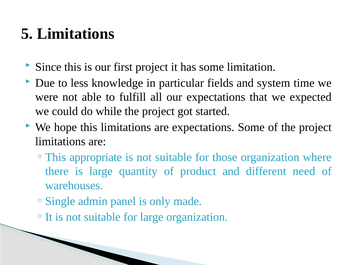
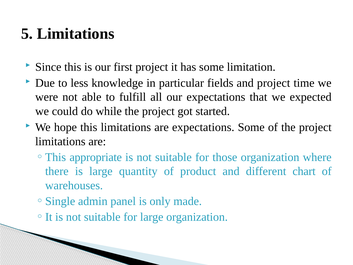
and system: system -> project (274, 83)
need: need -> chart (304, 171)
